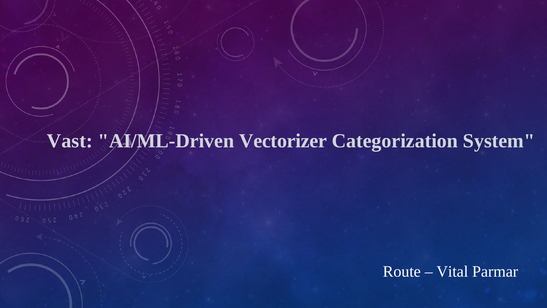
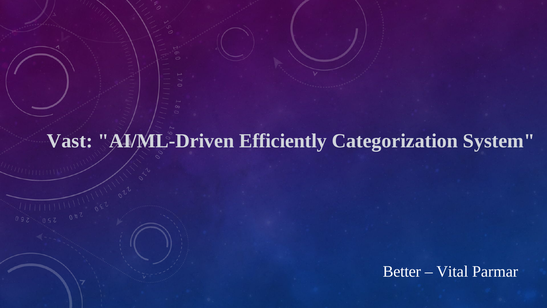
Vectorizer: Vectorizer -> Efficiently (283, 141)
Route: Route -> Better (402, 271)
